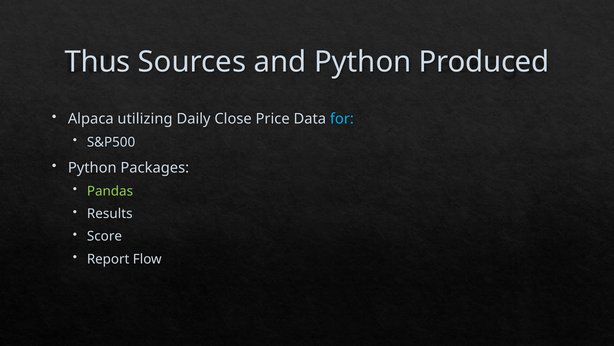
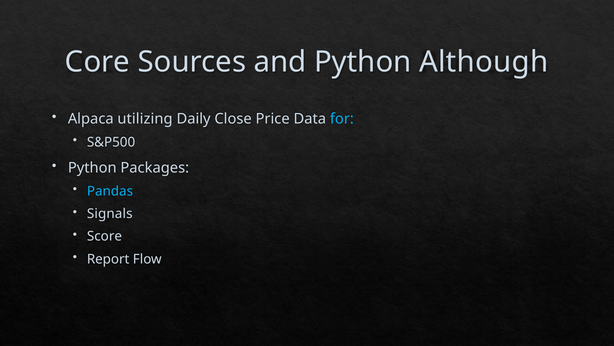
Thus: Thus -> Core (97, 62)
Produced: Produced -> Although (484, 62)
Pandas colour: light green -> light blue (110, 191)
Results: Results -> Signals (110, 213)
